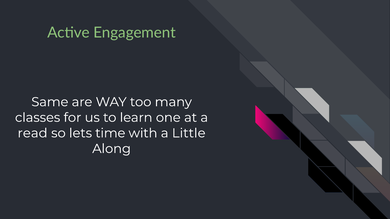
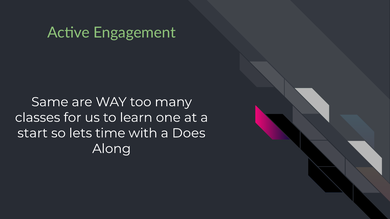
read: read -> start (33, 133)
Little: Little -> Does (189, 133)
